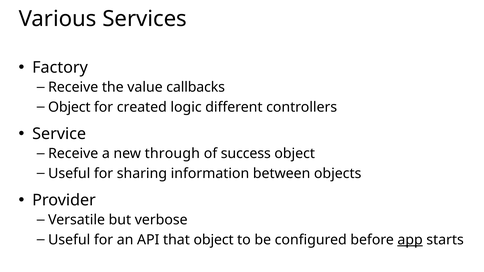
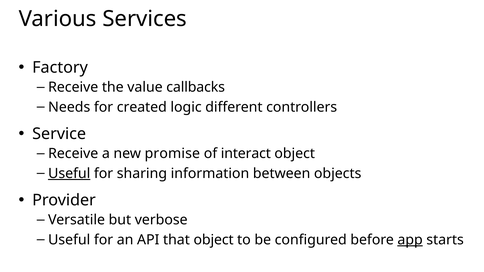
Object: Object -> Needs (69, 107)
through: through -> promise (172, 154)
success: success -> interact (246, 154)
Useful underline: none -> present (69, 174)
